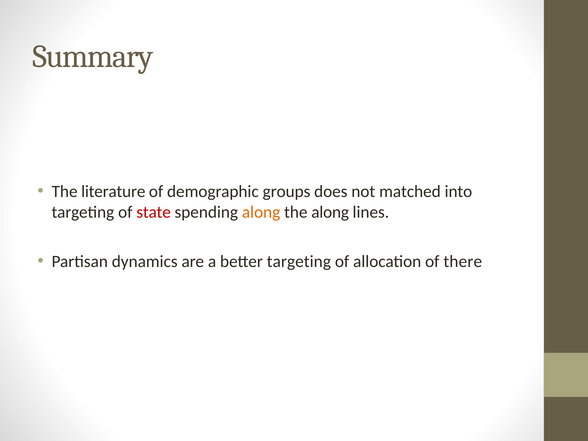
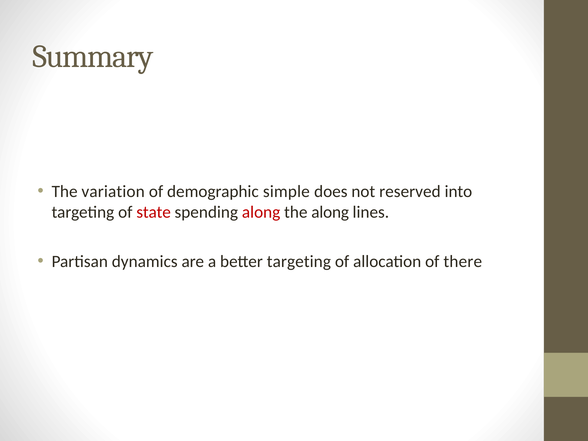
literature: literature -> variation (113, 191)
groups: groups -> simple (286, 191)
matched: matched -> reserved (410, 191)
along colour: orange -> red (261, 212)
